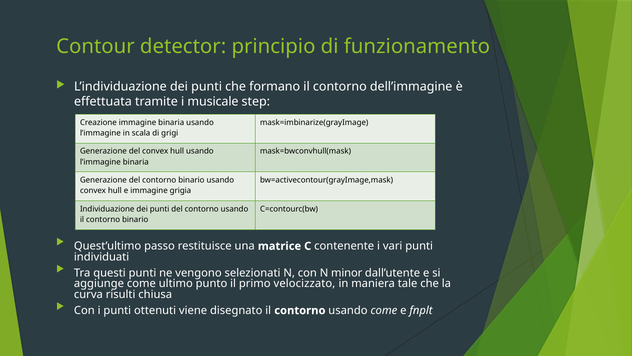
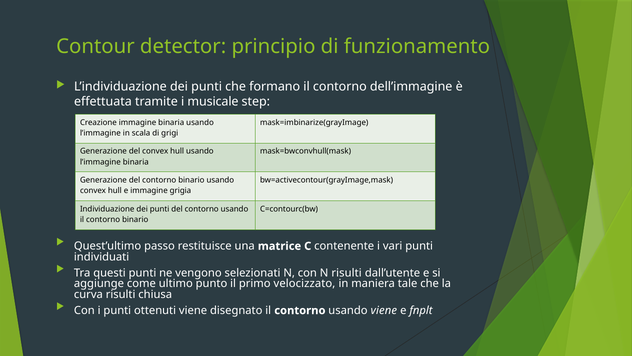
N minor: minor -> risulti (347, 273)
usando come: come -> viene (384, 310)
